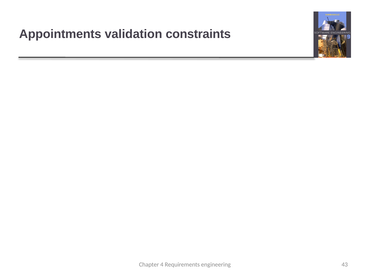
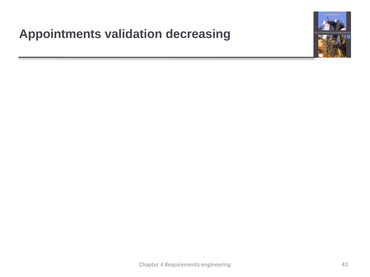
constraints: constraints -> decreasing (198, 34)
